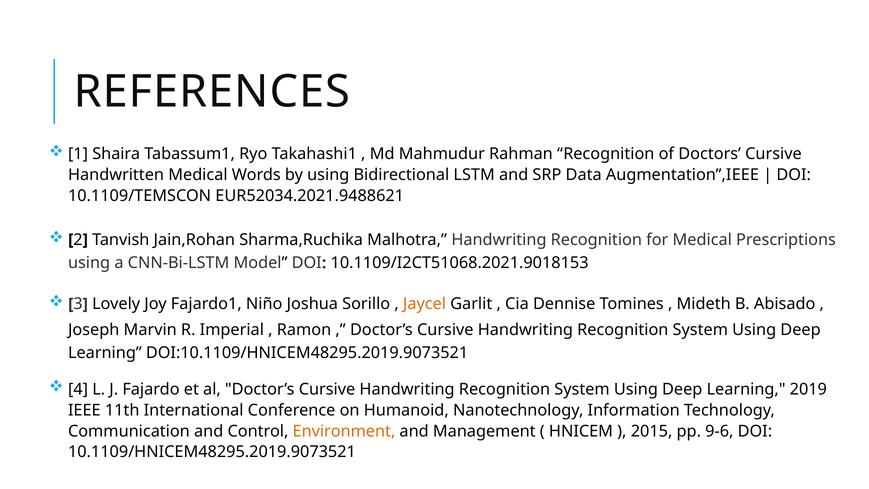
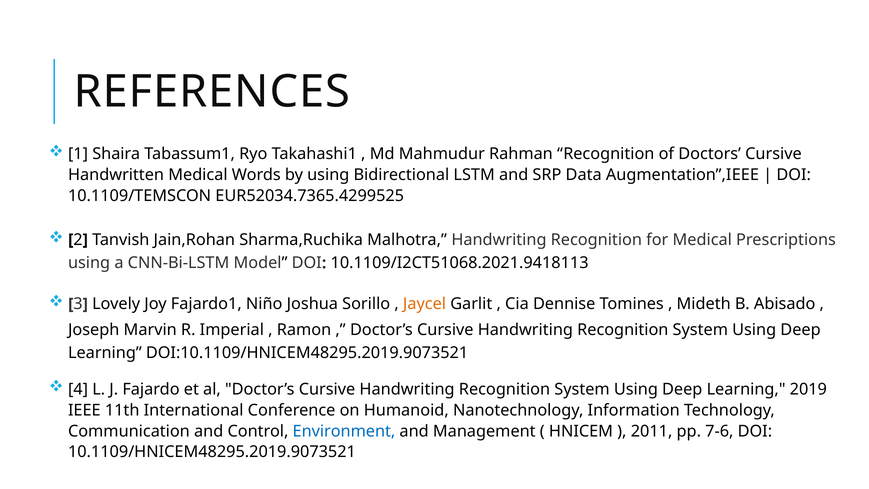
EUR52034.2021.9488621: EUR52034.2021.9488621 -> EUR52034.7365.4299525 (310, 196)
10.1109/I2CT51068.2021.9018153: 10.1109/I2CT51068.2021.9018153 -> 10.1109/I2CT51068.2021.9418113 (460, 263)
Environment colour: orange -> blue (344, 431)
2015: 2015 -> 2011 (652, 431)
9-6: 9-6 -> 7-6 (719, 431)
